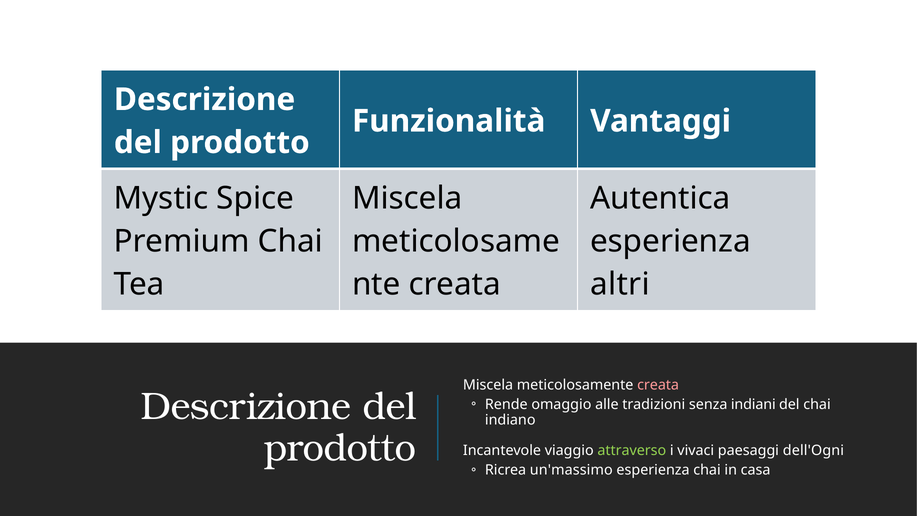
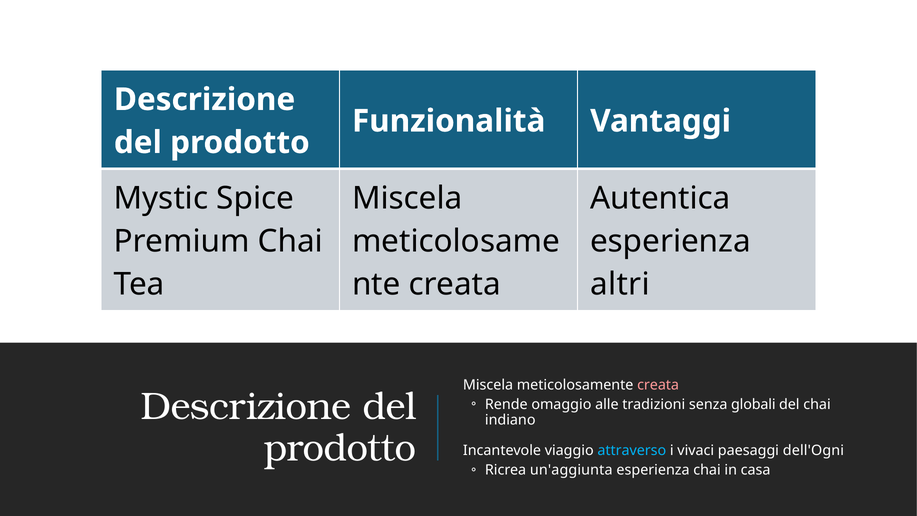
indiani: indiani -> globali (753, 404)
attraverso colour: light green -> light blue (632, 450)
un'massimo: un'massimo -> un'aggiunta (571, 470)
